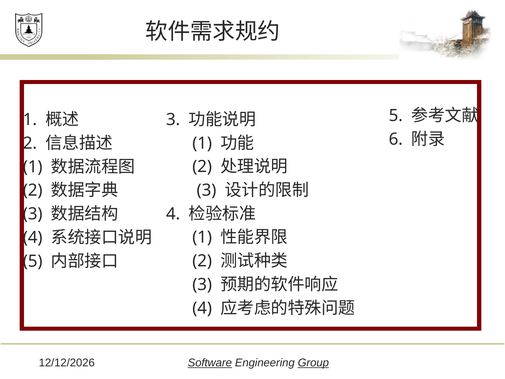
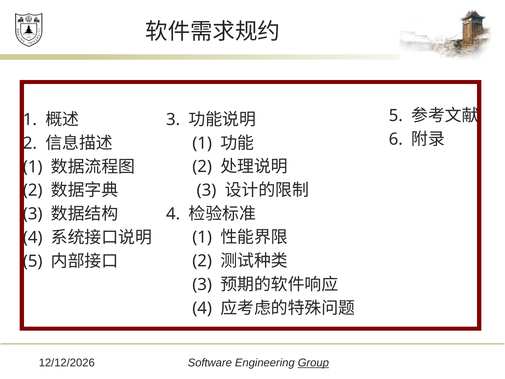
Software underline: present -> none (210, 362)
